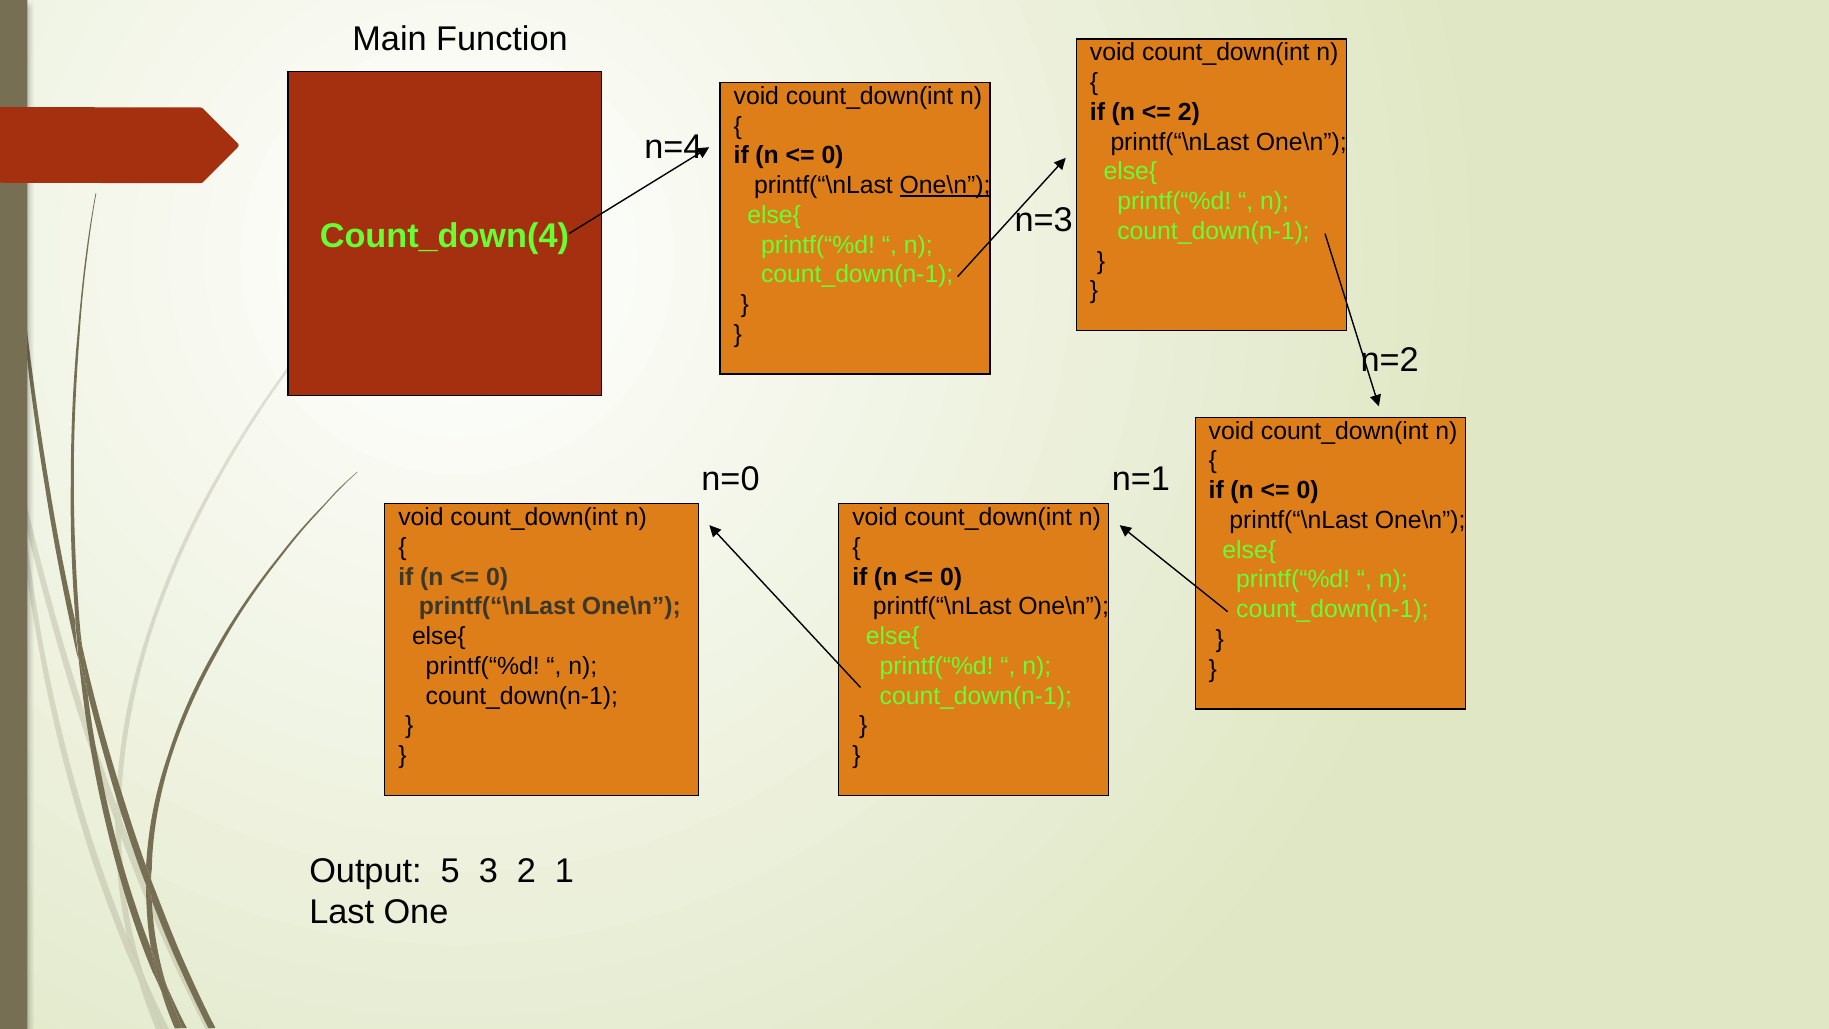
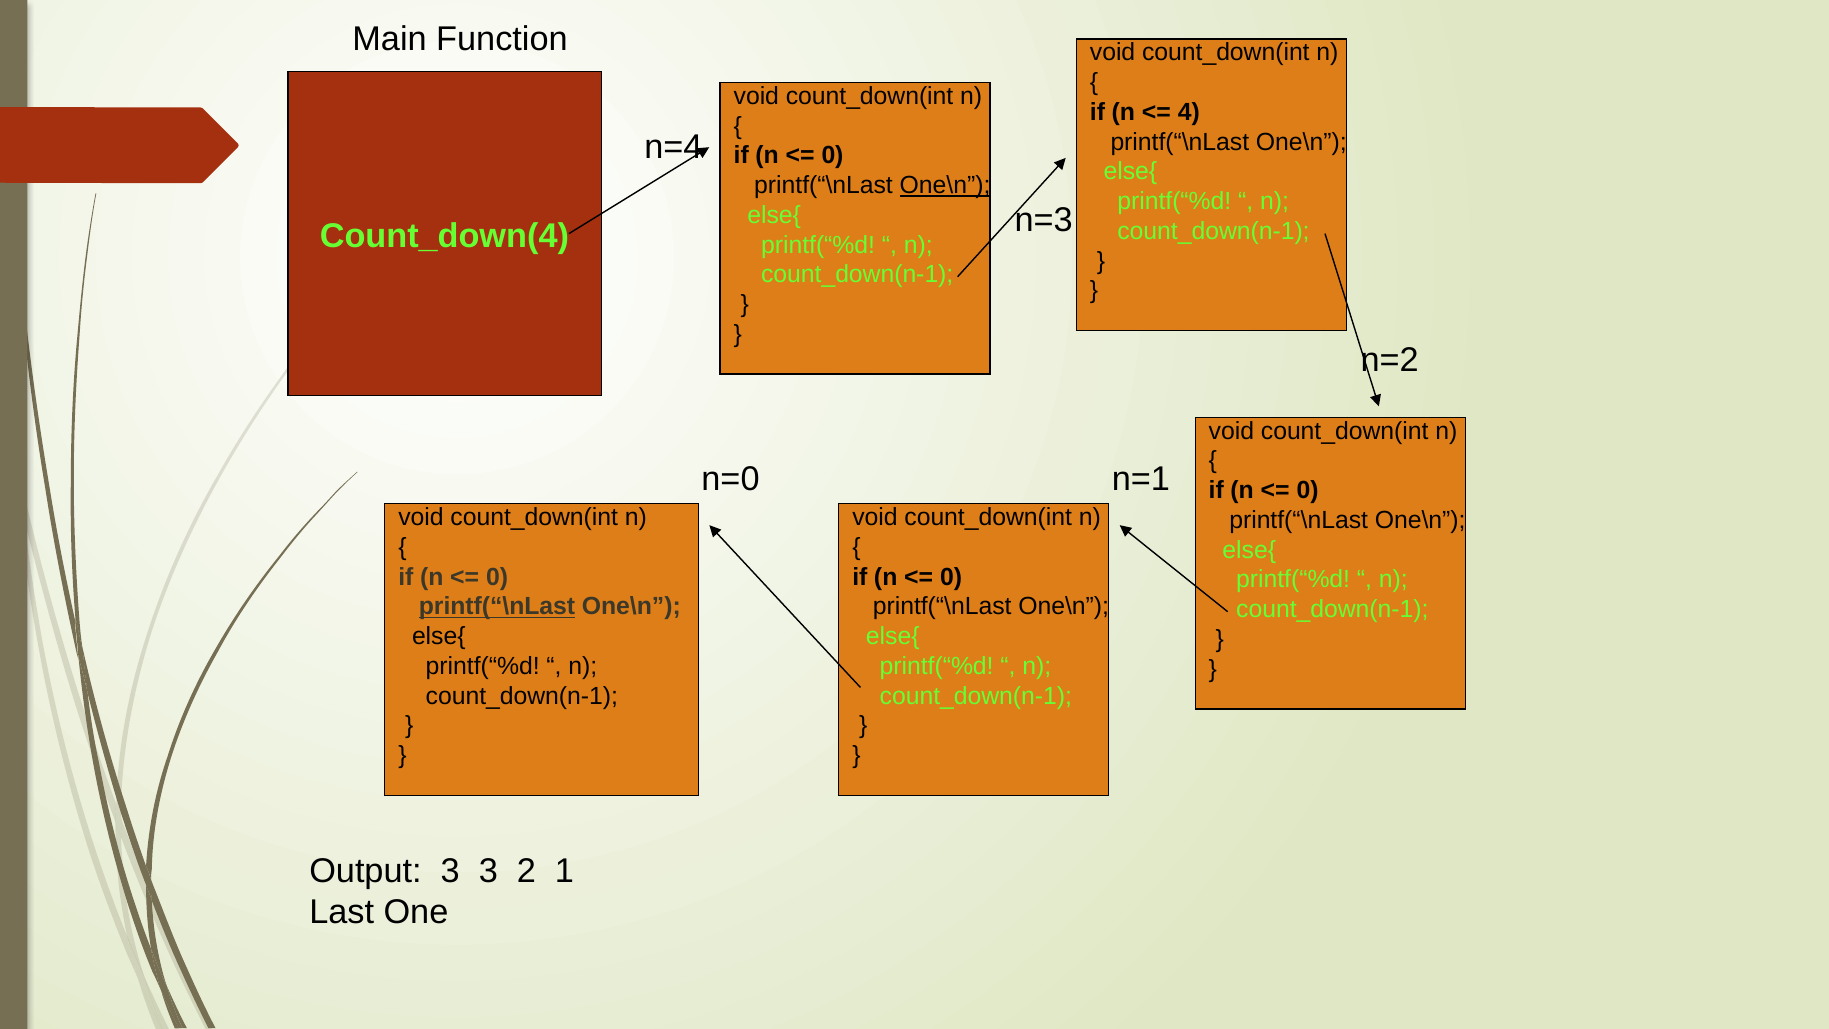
2: 2 -> 4 (1189, 112)
printf(“\nLast underline: none -> present (497, 607)
Output 5: 5 -> 3 (450, 871)
